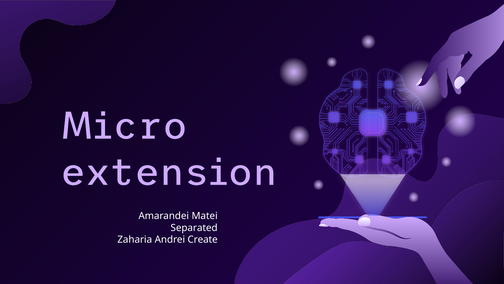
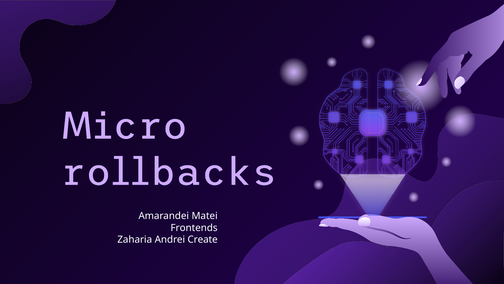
extension: extension -> rollbacks (169, 172)
Separated: Separated -> Frontends (194, 227)
